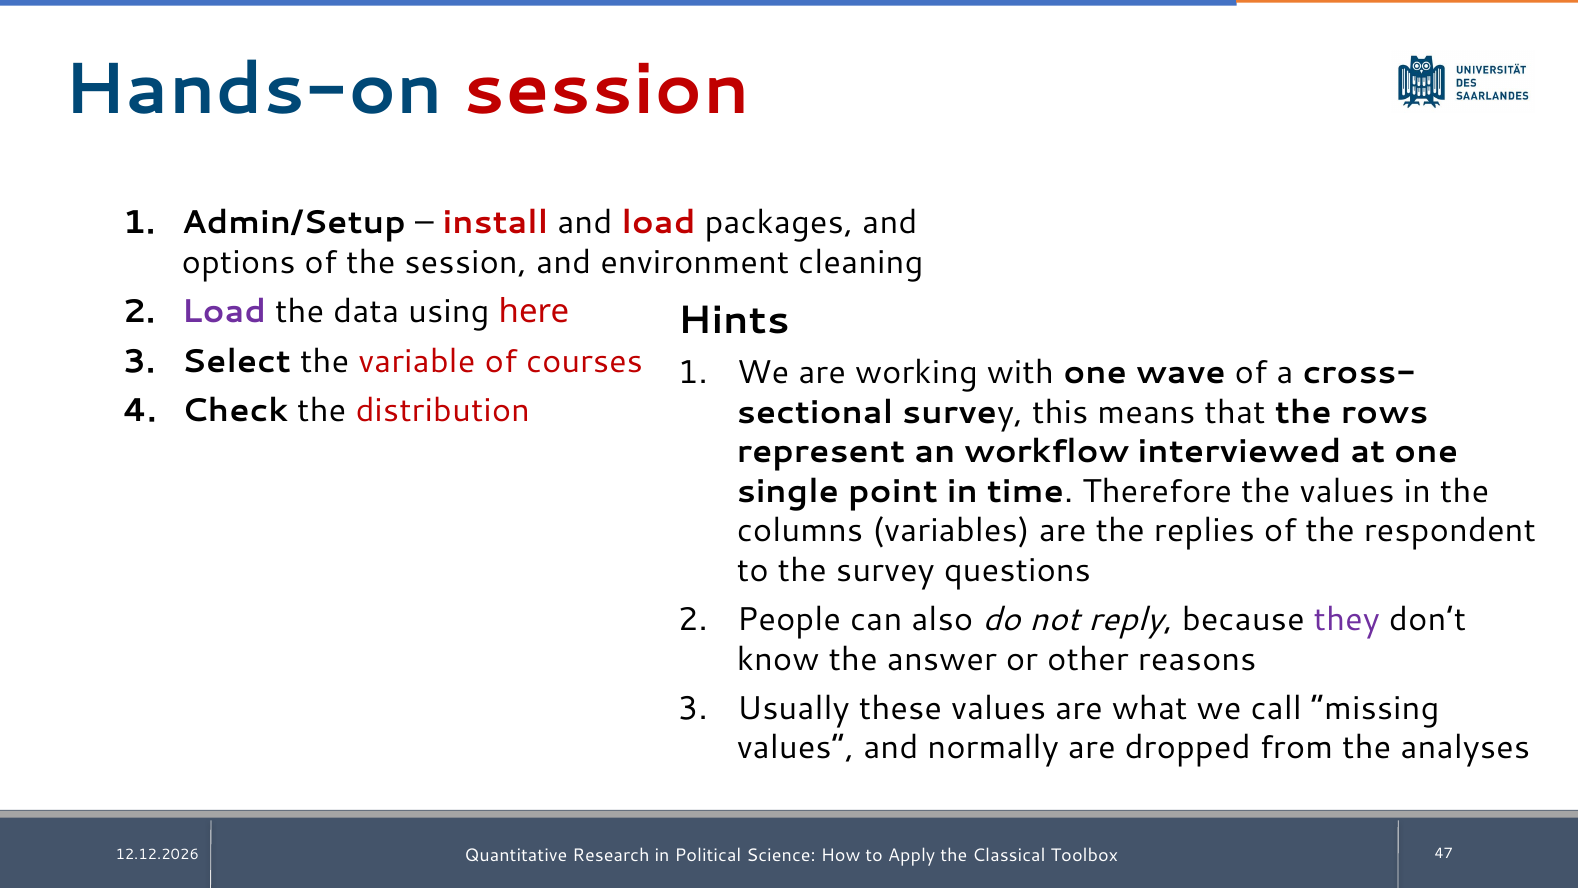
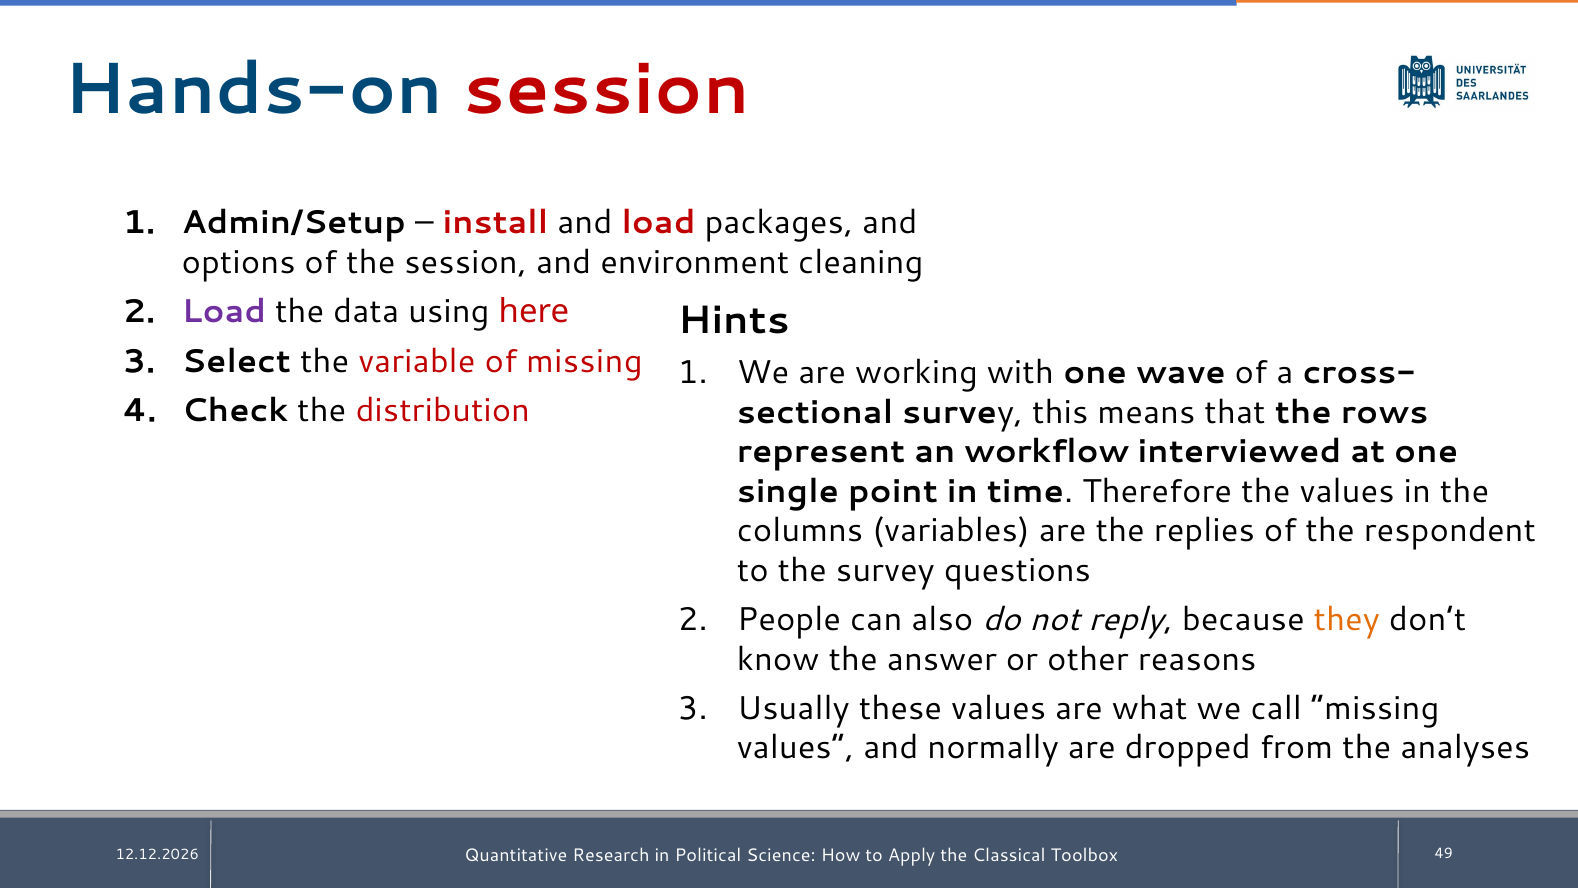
of courses: courses -> missing (584, 361)
they colour: purple -> orange (1347, 619)
47: 47 -> 49 (1444, 854)
